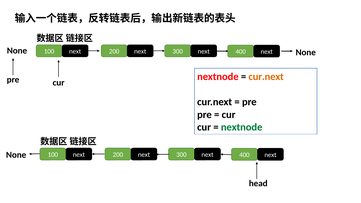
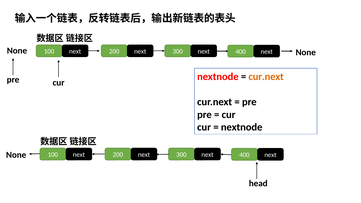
nextnode colour: green -> black (242, 127)
